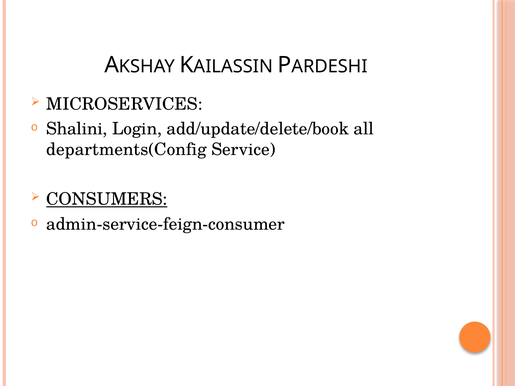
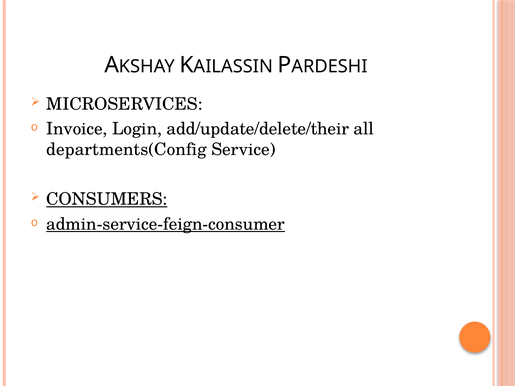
Shalini: Shalini -> Invoice (77, 129)
add/update/delete/book: add/update/delete/book -> add/update/delete/their (258, 129)
admin-service-feign-consumer underline: none -> present (166, 224)
